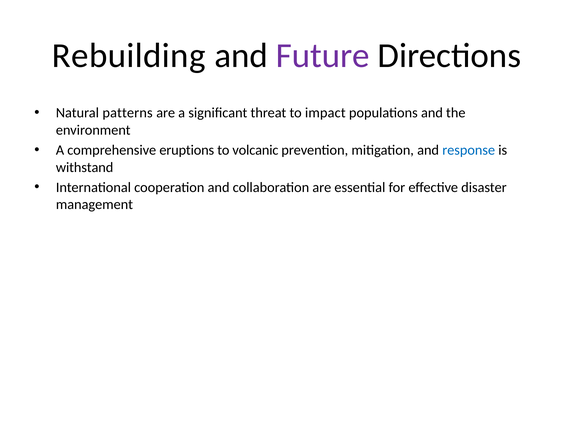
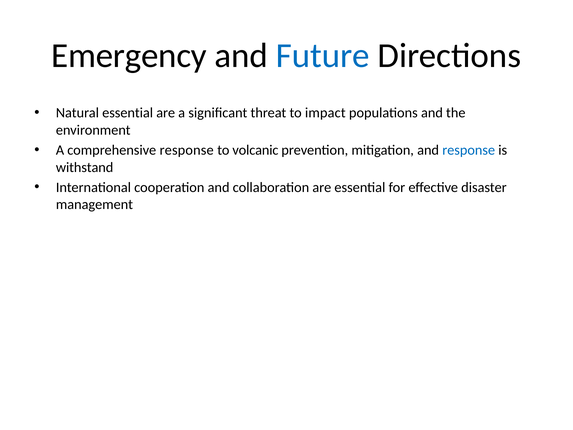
Rebuilding: Rebuilding -> Emergency (129, 55)
Future colour: purple -> blue (323, 55)
Natural patterns: patterns -> essential (128, 113)
comprehensive eruptions: eruptions -> response (187, 150)
